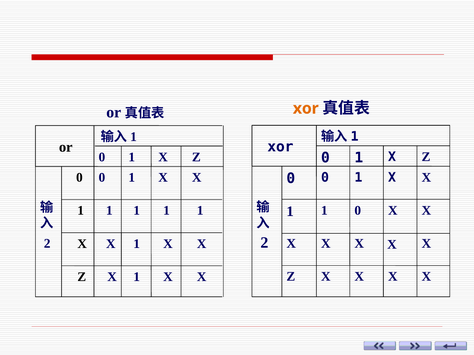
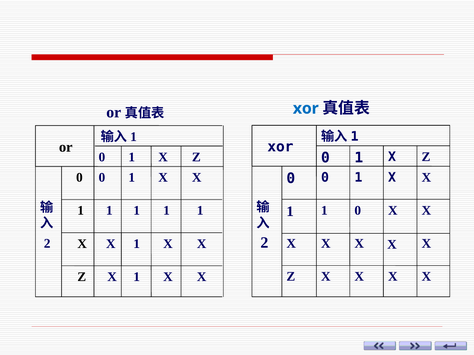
xor colour: orange -> blue (306, 109)
